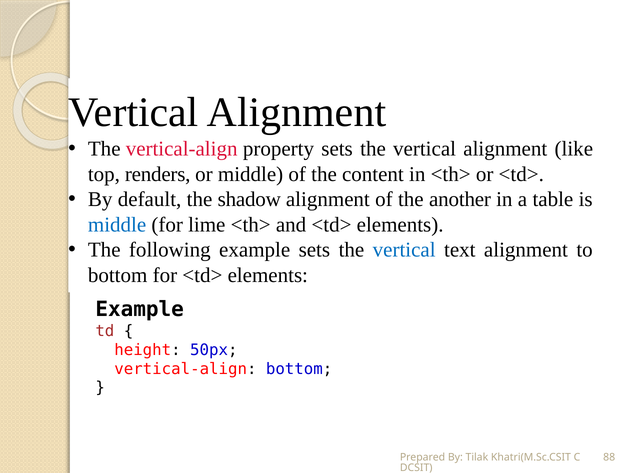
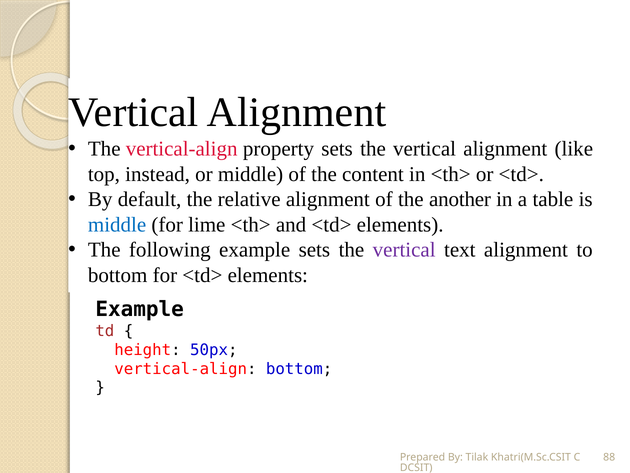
renders: renders -> instead (158, 174)
shadow: shadow -> relative (249, 199)
vertical colour: blue -> purple (404, 250)
